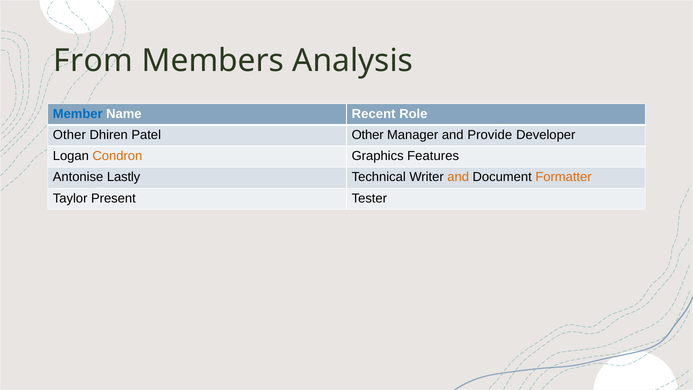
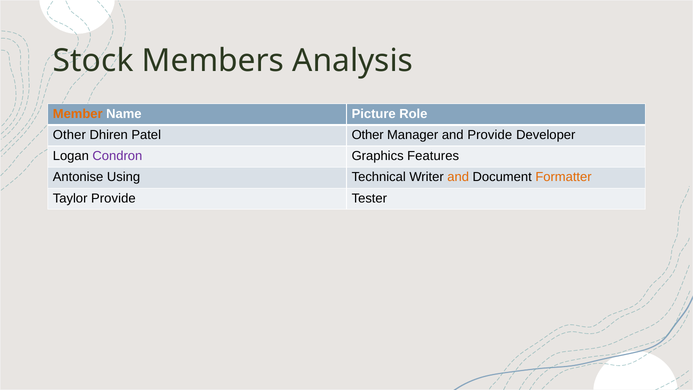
From: From -> Stock (93, 61)
Member colour: blue -> orange (78, 114)
Recent: Recent -> Picture (374, 114)
Condron colour: orange -> purple (117, 156)
Lastly: Lastly -> Using (124, 177)
Taylor Present: Present -> Provide (113, 198)
